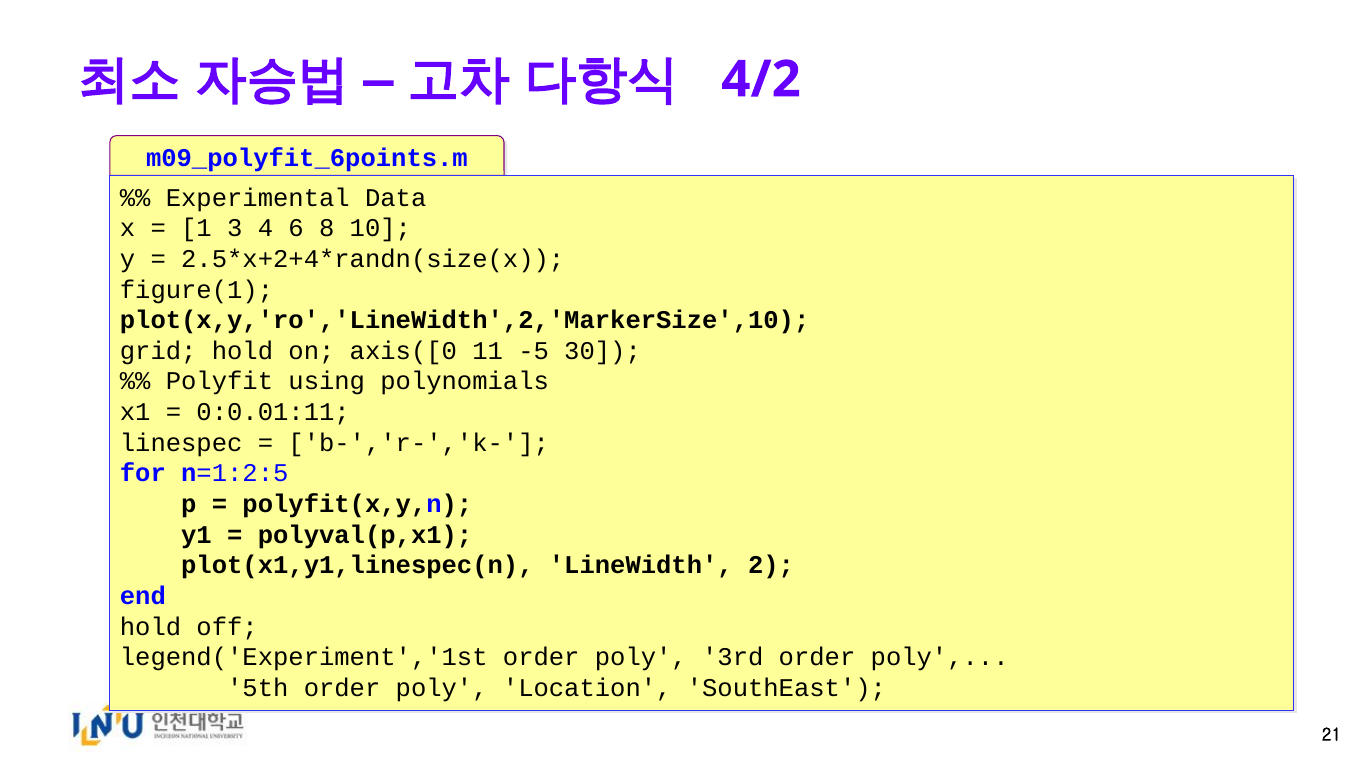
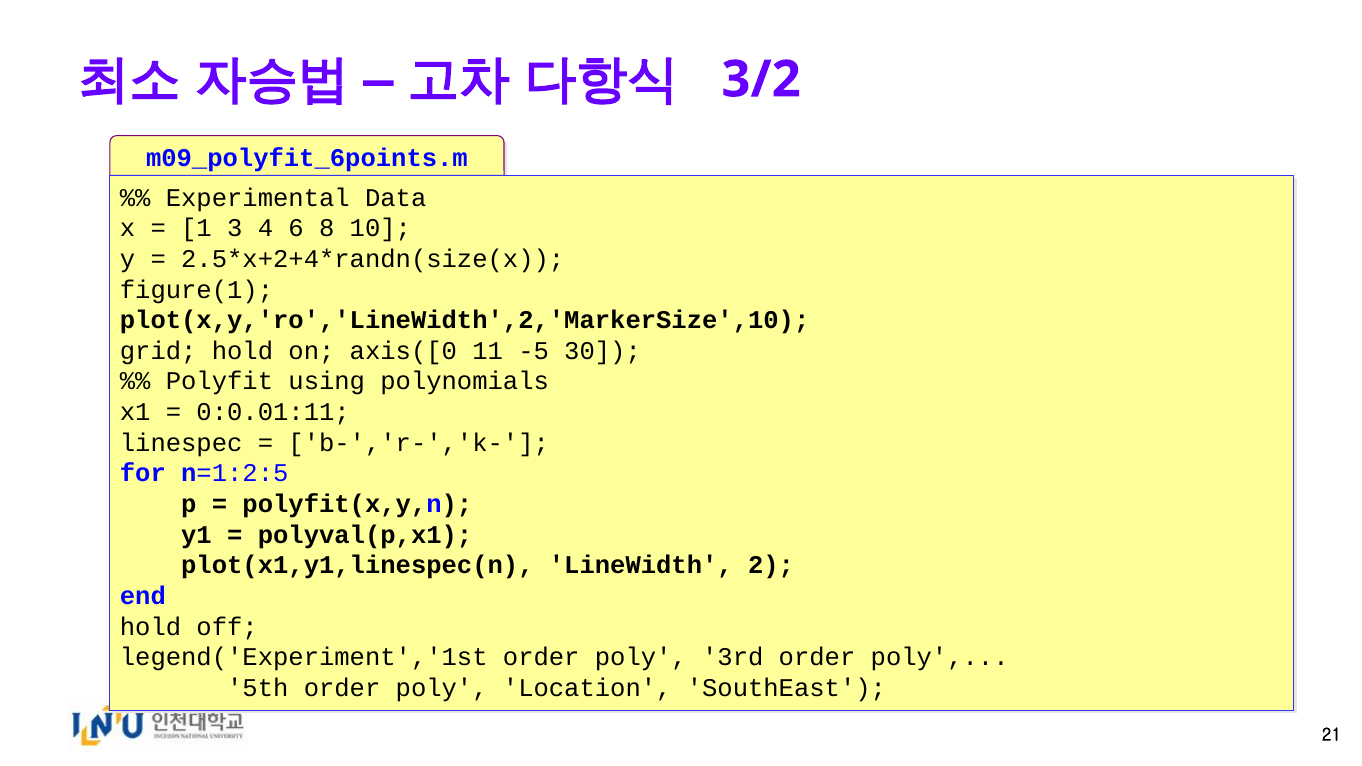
4/2: 4/2 -> 3/2 (761, 80)
